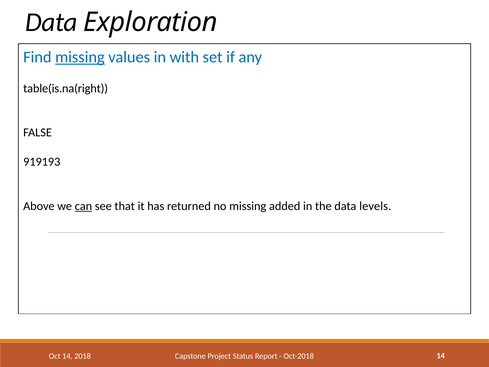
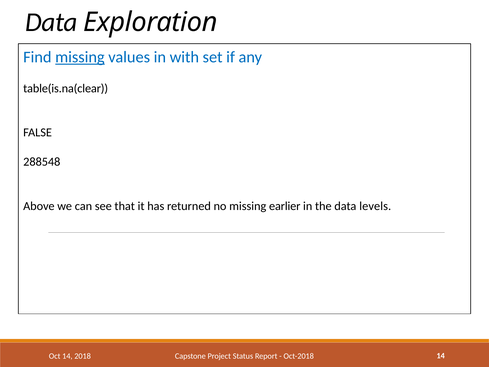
table(is.na(right: table(is.na(right -> table(is.na(clear (66, 88)
919193: 919193 -> 288548 (42, 162)
can underline: present -> none (83, 206)
added: added -> earlier (285, 206)
